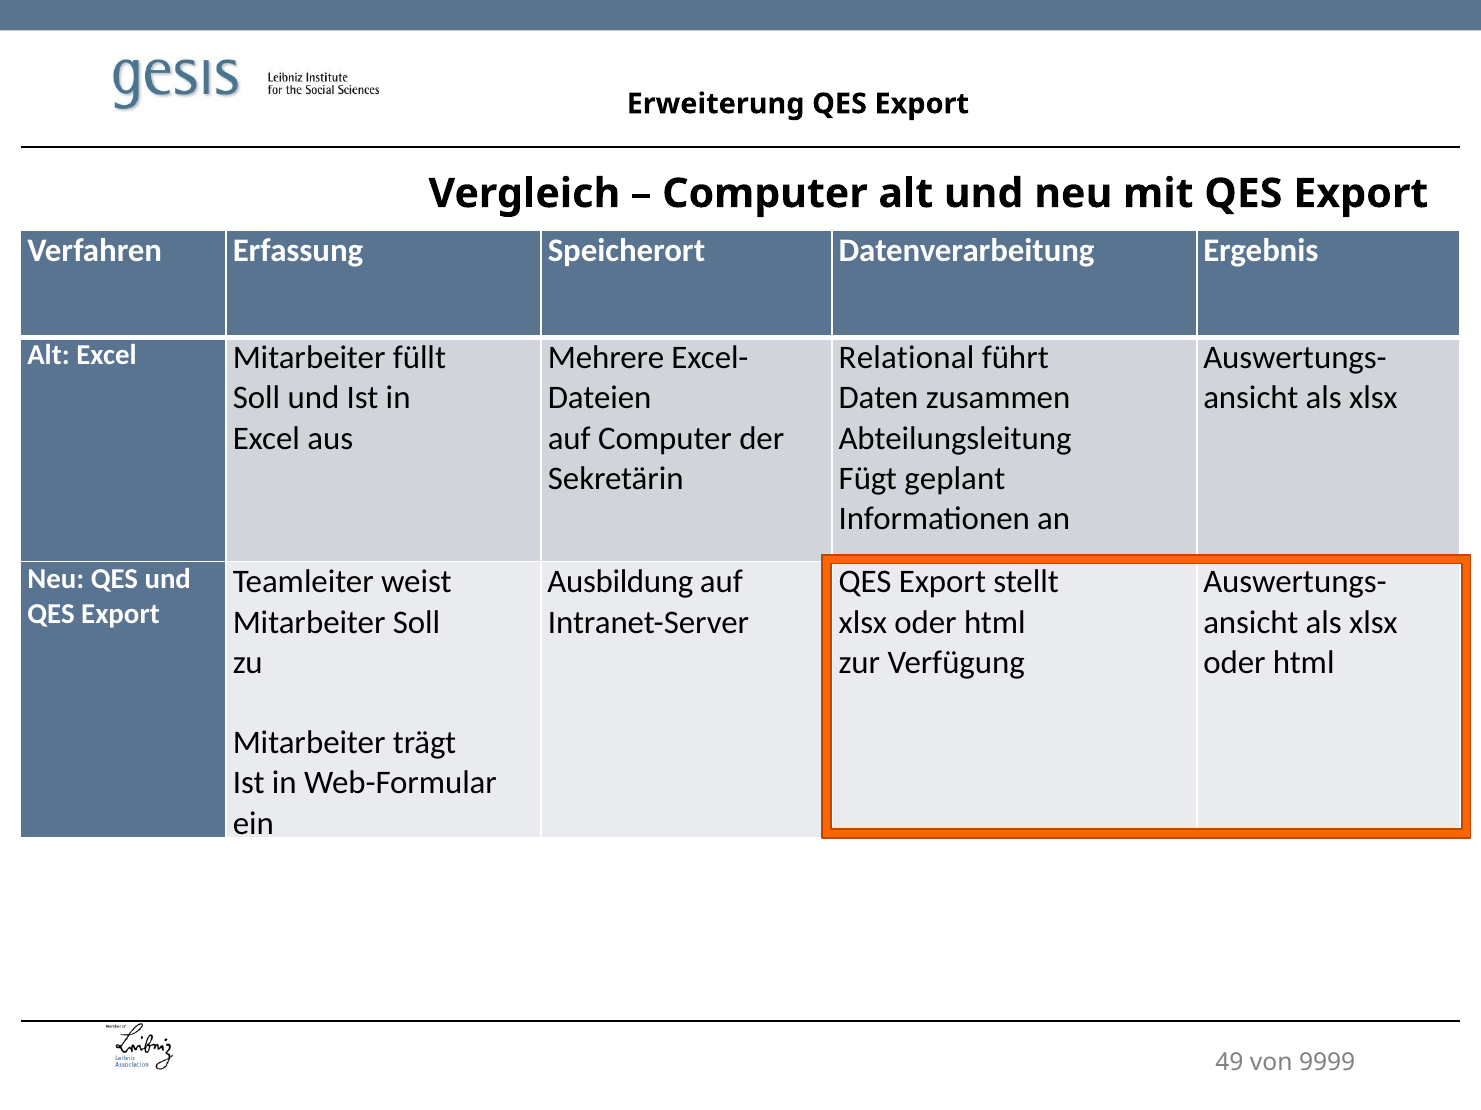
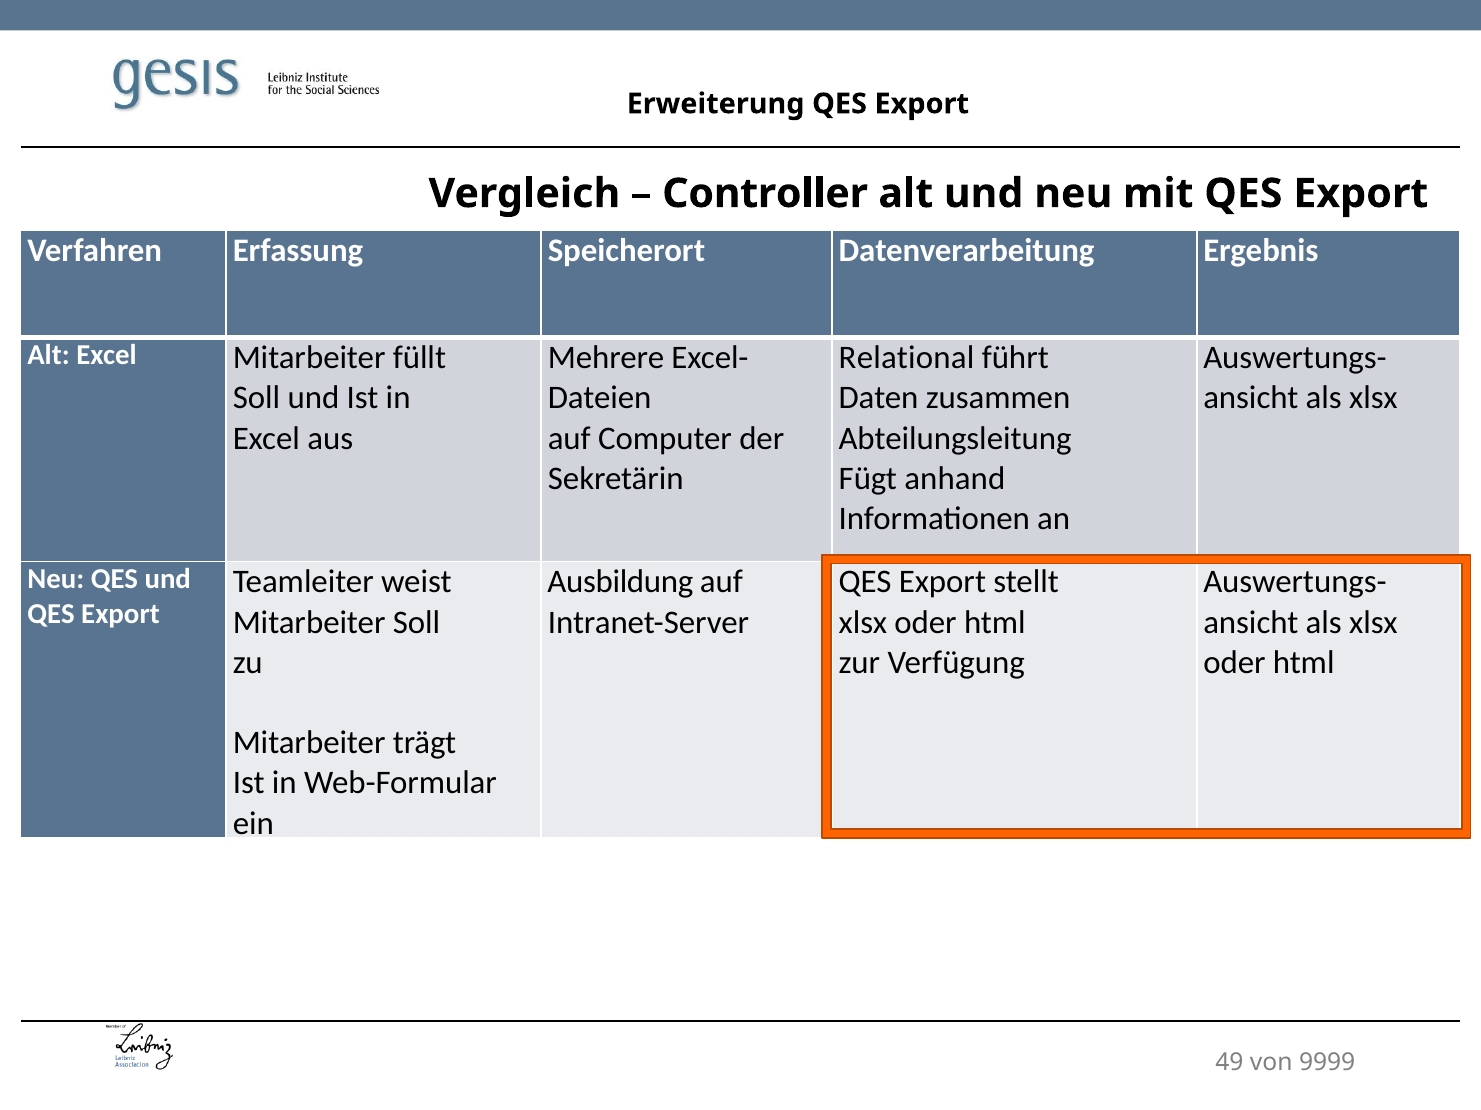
Computer: Computer -> Controller (765, 194)
geplant: geplant -> anhand (955, 479)
